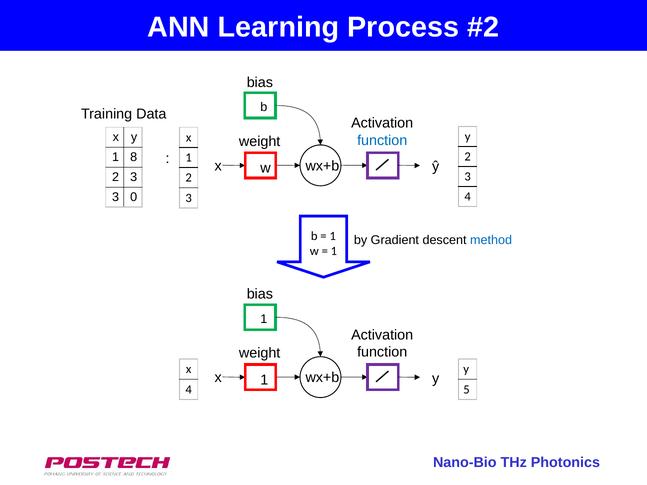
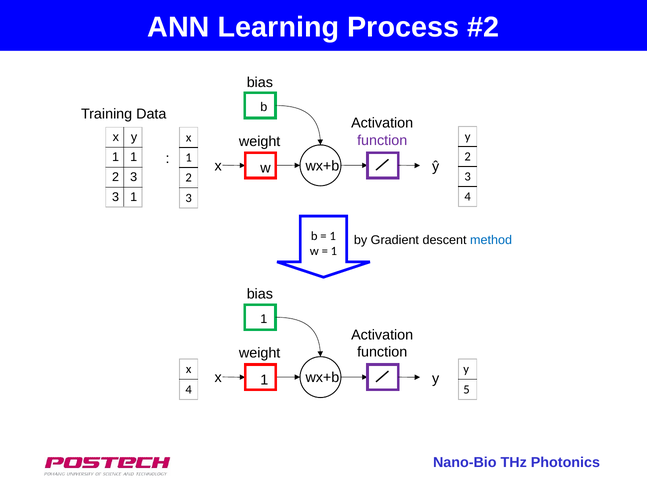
function colour: blue -> purple (382, 140)
1 8: 8 -> 1 (134, 157)
3 0: 0 -> 1 (134, 197)
